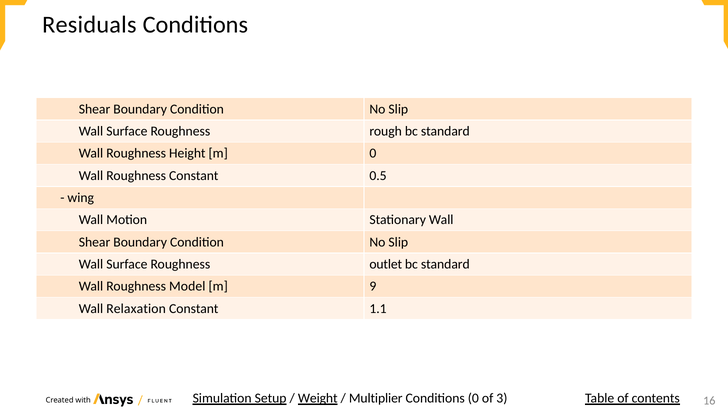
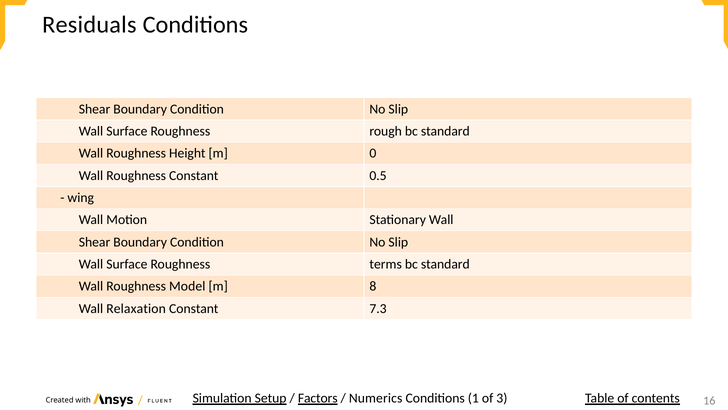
outlet: outlet -> terms (386, 264)
9: 9 -> 8 (373, 286)
1.1: 1.1 -> 7.3 (378, 308)
Weight: Weight -> Factors (318, 398)
Multiplier: Multiplier -> Numerics (376, 398)
Conditions 0: 0 -> 1 (473, 398)
